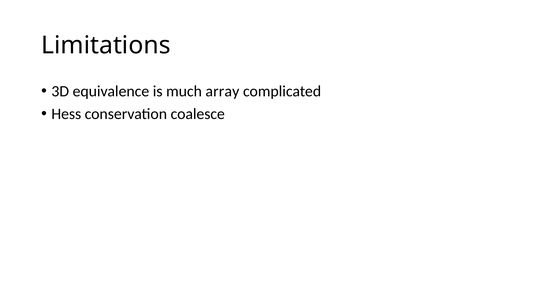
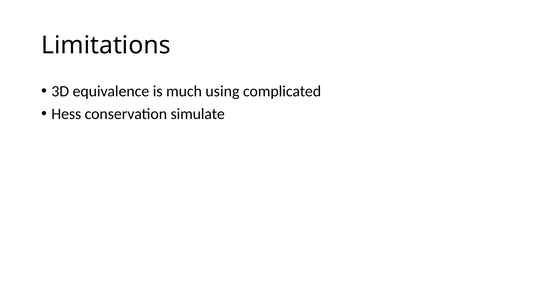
array: array -> using (222, 91)
coalesce: coalesce -> simulate (198, 114)
